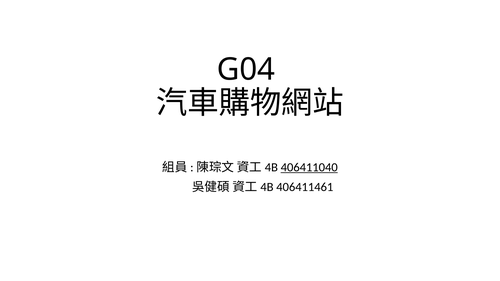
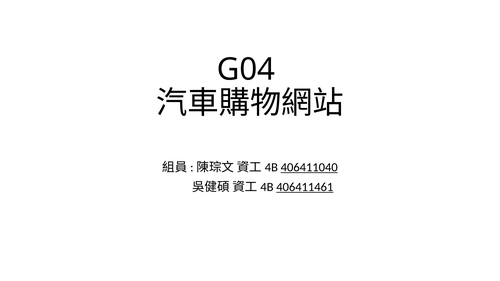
406411461 underline: none -> present (305, 187)
